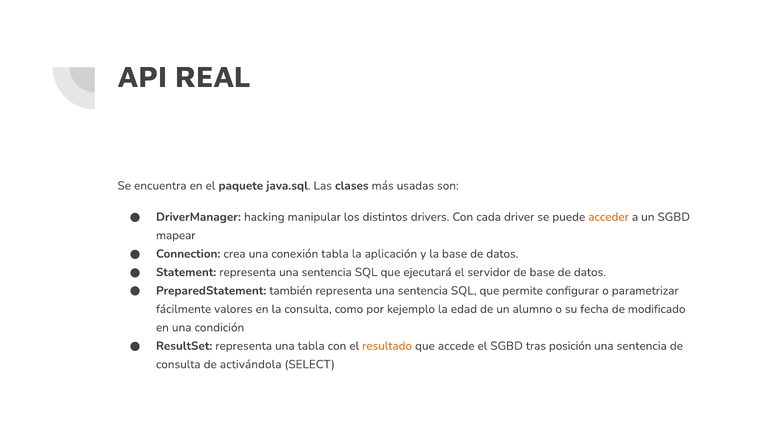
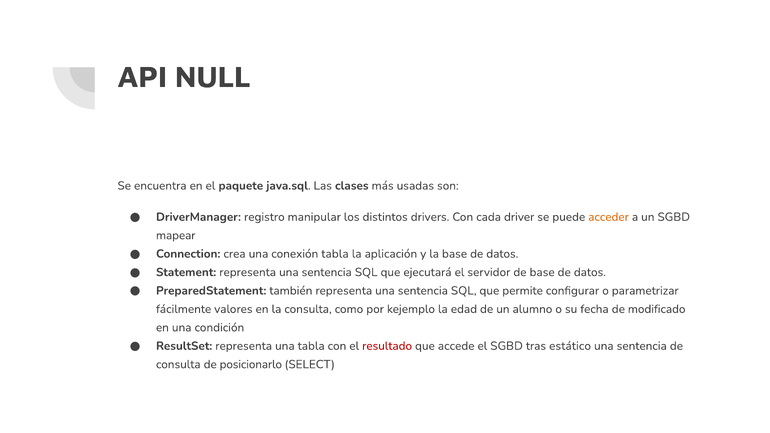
REAL: REAL -> NULL (213, 77)
hacking: hacking -> registro (264, 217)
resultado colour: orange -> red (387, 346)
posición: posición -> estático (570, 346)
activándola: activándola -> posicionarlo (251, 364)
